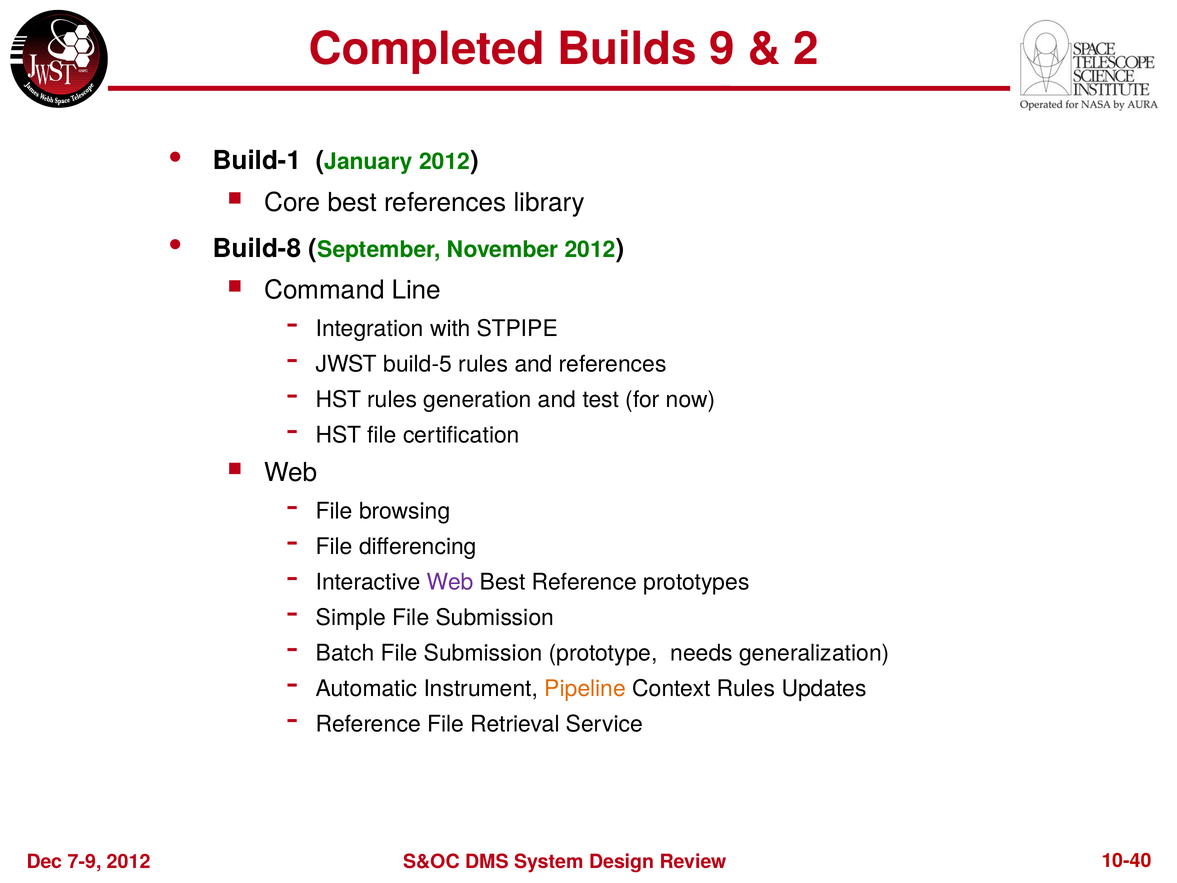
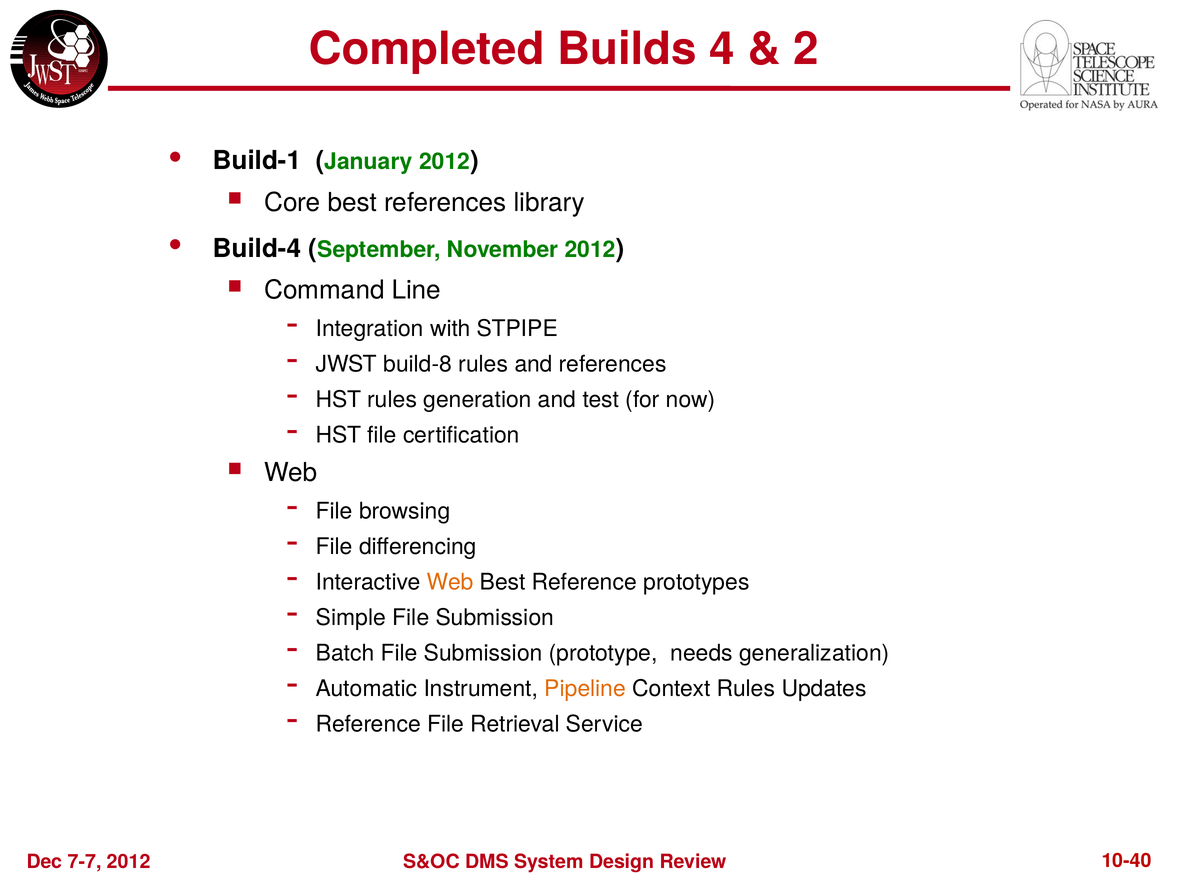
9: 9 -> 4 (722, 49)
Build-8: Build-8 -> Build-4 (257, 248)
build-5: build-5 -> build-8 (418, 364)
Web colour: purple -> orange (450, 582)
7-9: 7-9 -> 7-7 (85, 861)
